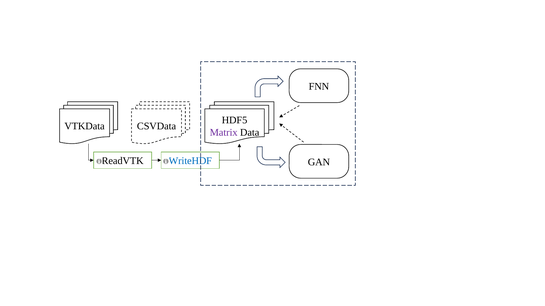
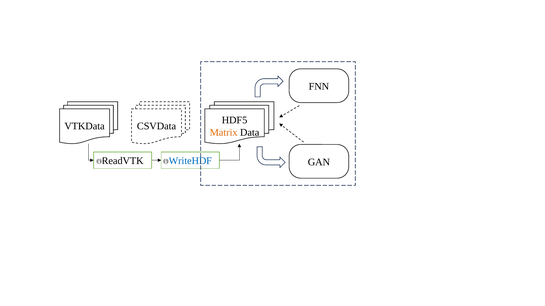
Matrix colour: purple -> orange (224, 133)
